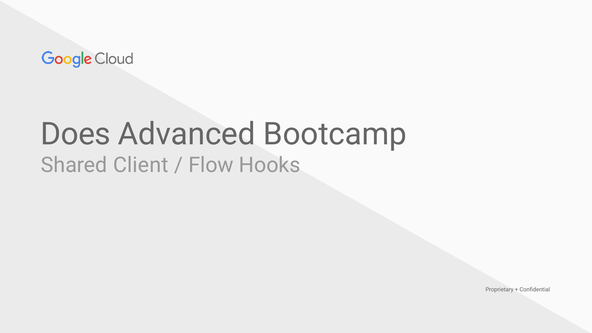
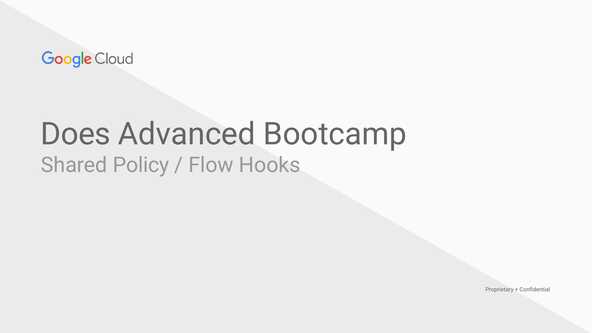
Client: Client -> Policy (141, 165)
